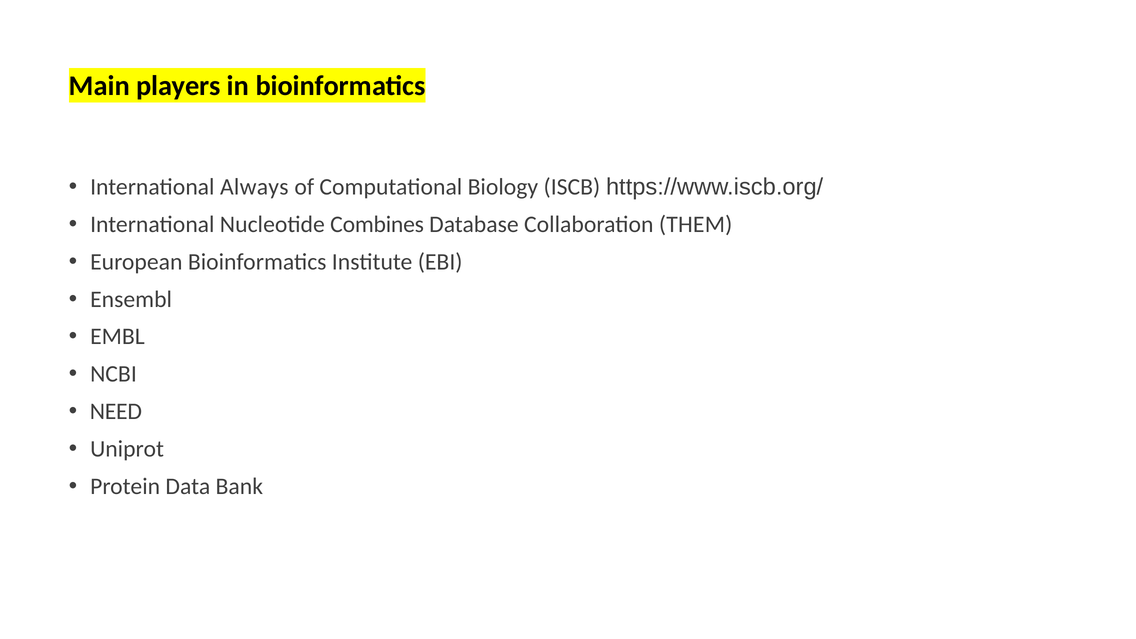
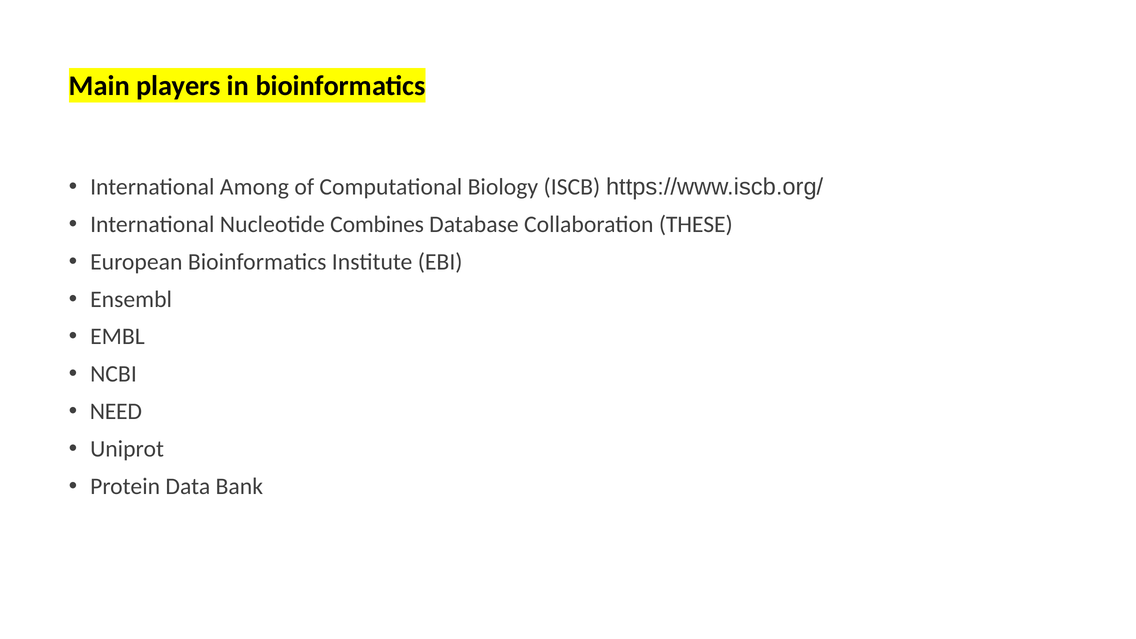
Always: Always -> Among (254, 187)
THEM: THEM -> THESE (696, 224)
